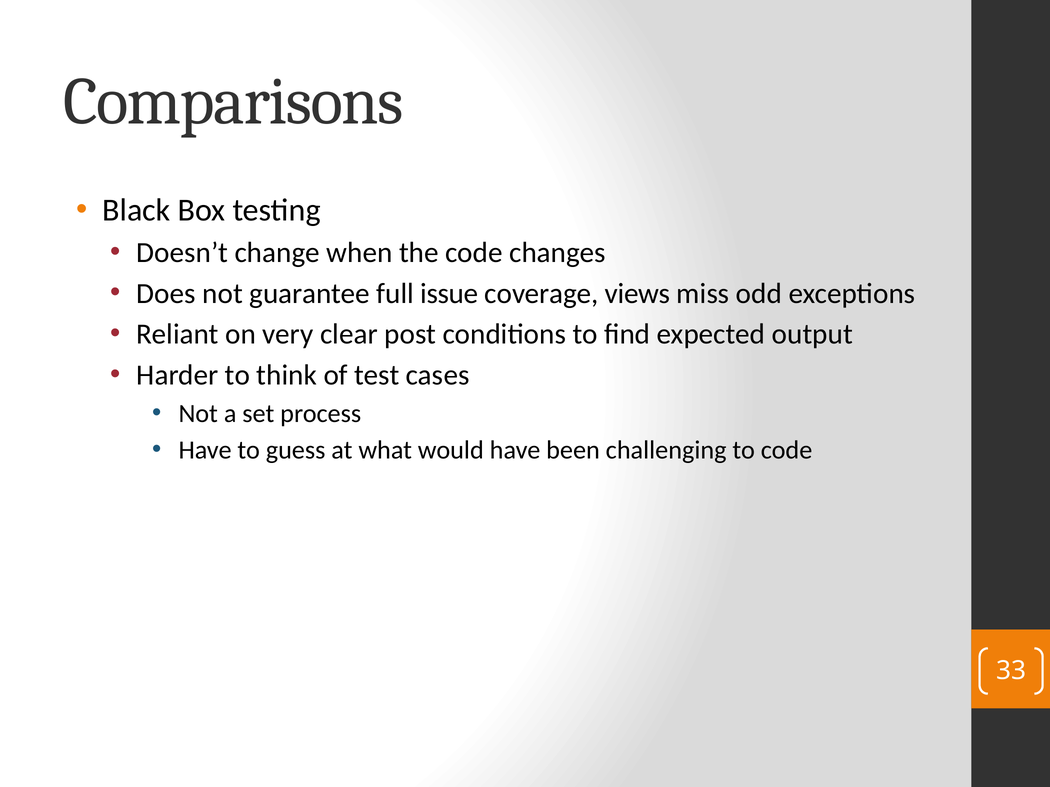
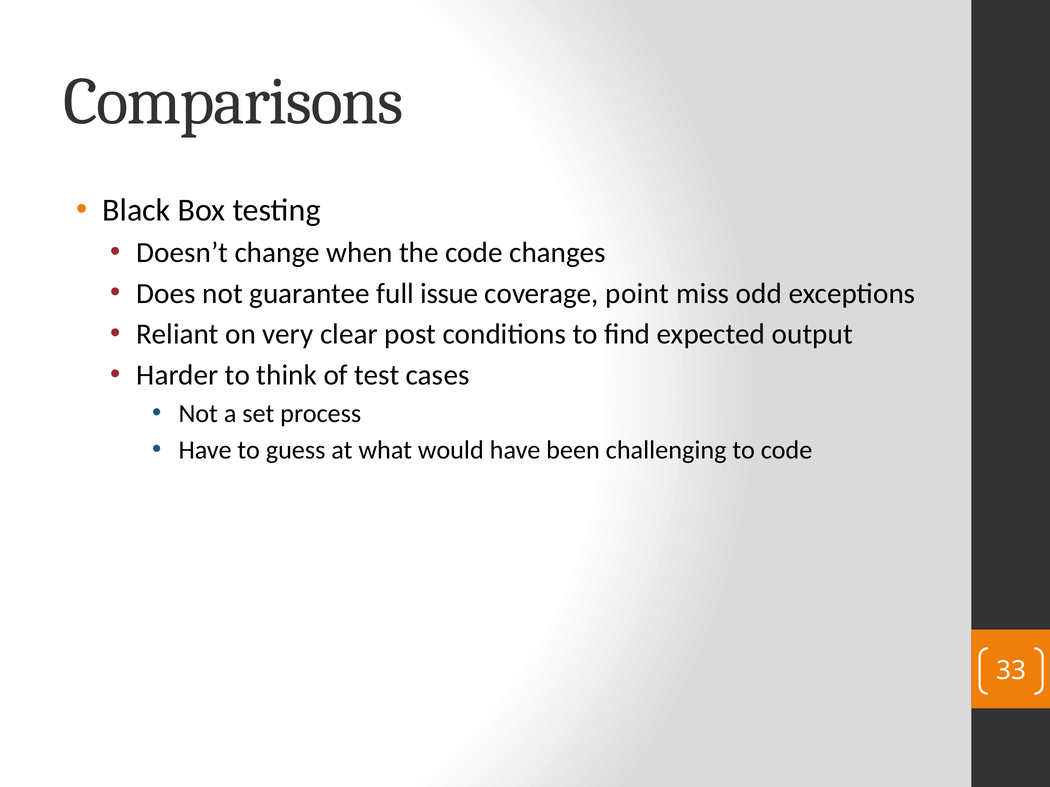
views: views -> point (637, 294)
